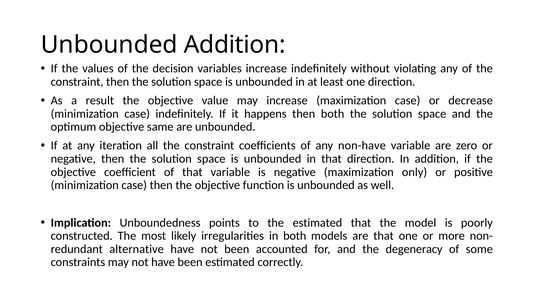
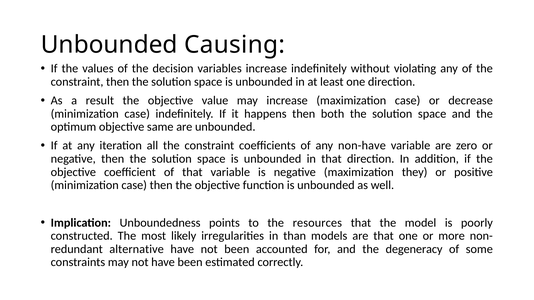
Unbounded Addition: Addition -> Causing (235, 45)
only: only -> they (415, 172)
the estimated: estimated -> resources (317, 223)
in both: both -> than (295, 236)
